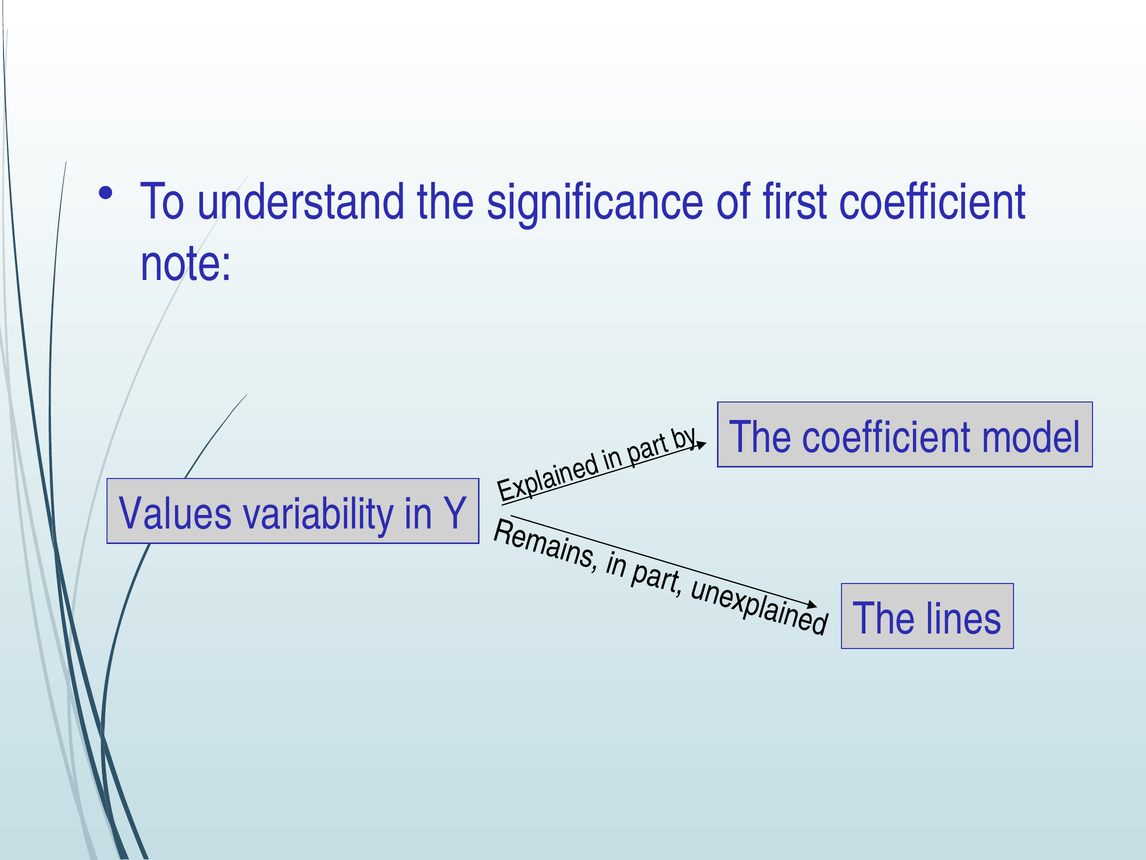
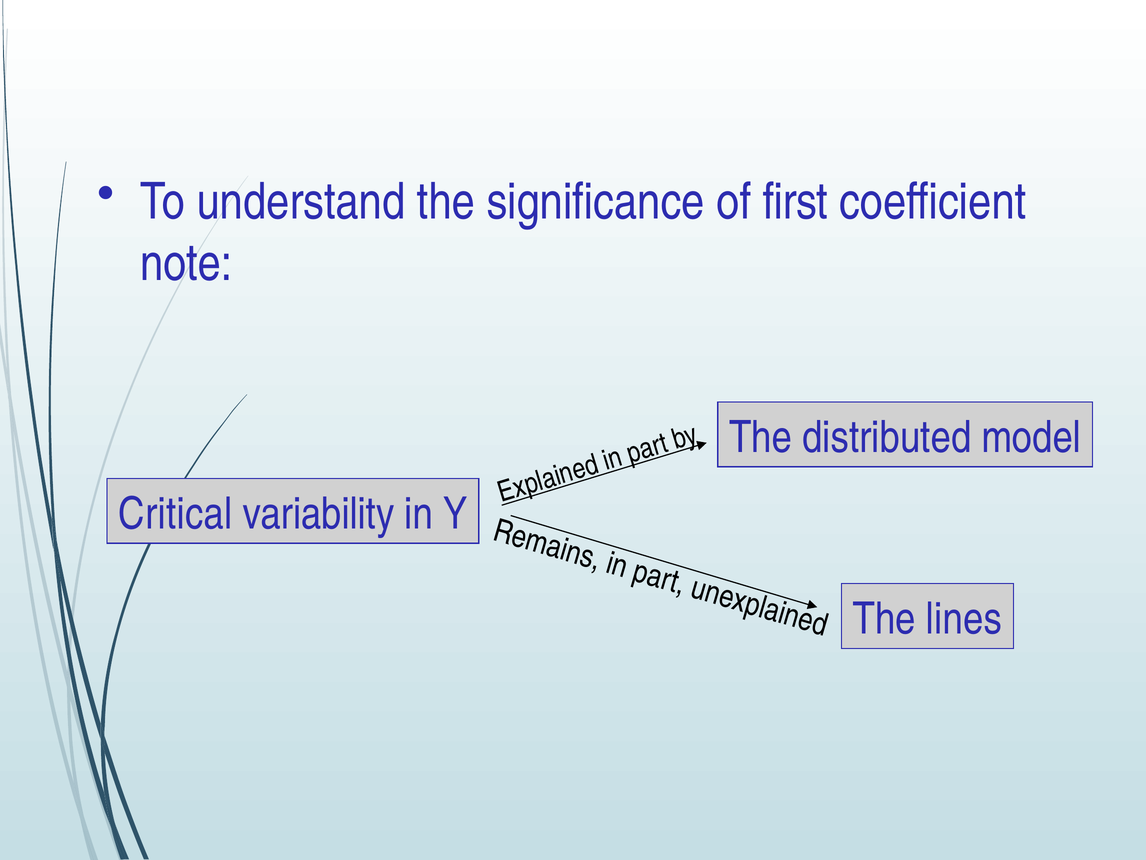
The coefficient: coefficient -> distributed (887, 437)
Values: Values -> Critical (175, 514)
